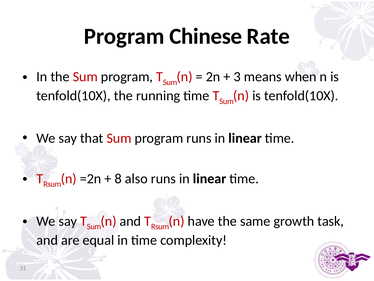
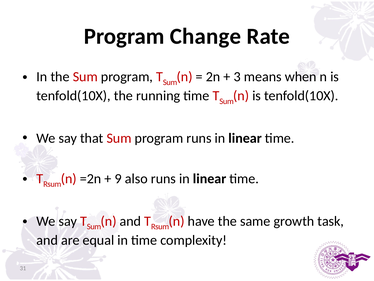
Chinese: Chinese -> Change (206, 36)
8: 8 -> 9 (118, 178)
